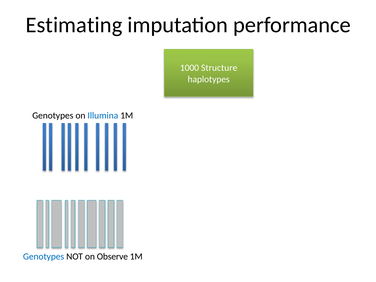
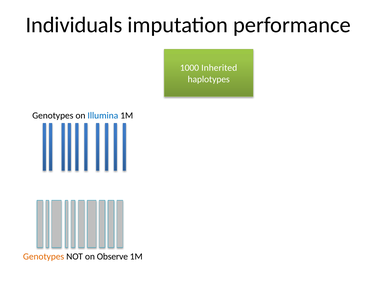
Estimating: Estimating -> Individuals (74, 25)
Structure: Structure -> Inherited (219, 68)
Genotypes colour: blue -> orange (44, 257)
